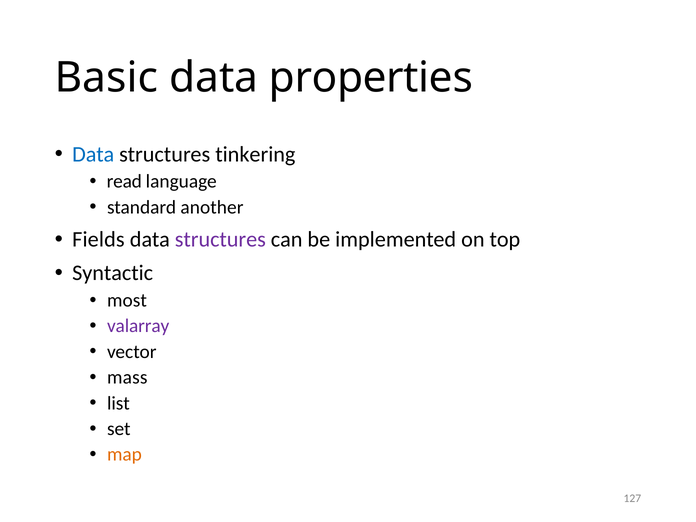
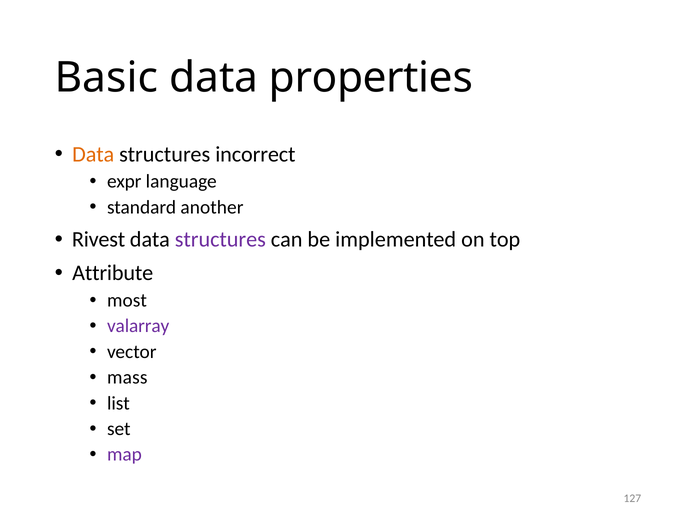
Data colour: blue -> orange (93, 154)
tinkering: tinkering -> incorrect (255, 154)
read: read -> expr (124, 182)
Fields: Fields -> Rivest (99, 239)
Syntactic: Syntactic -> Attribute (113, 273)
map colour: orange -> purple (124, 455)
